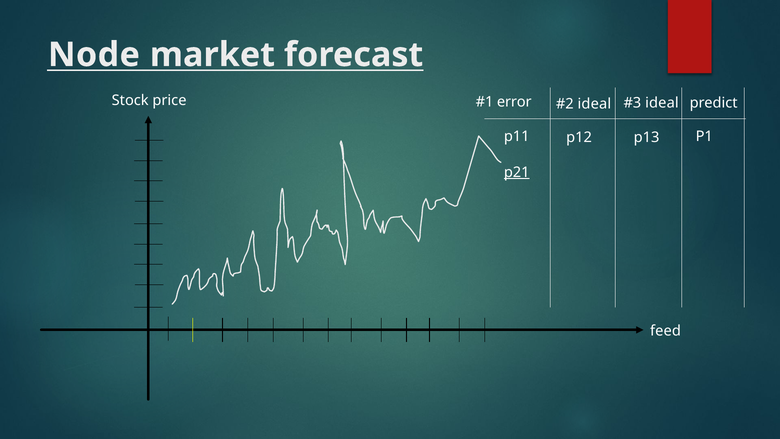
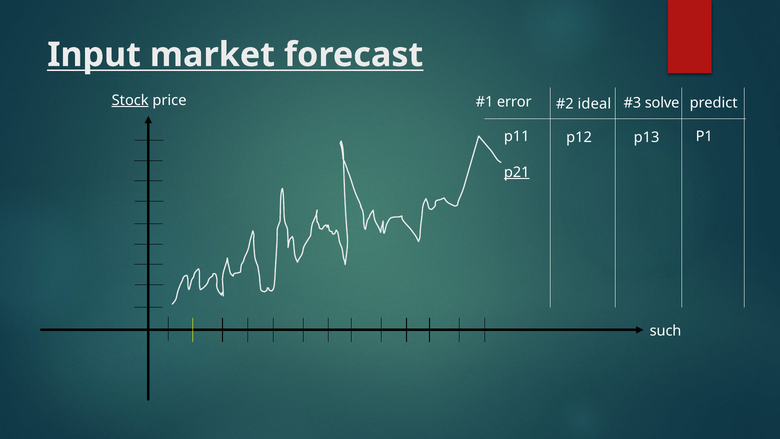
Node: Node -> Input (94, 55)
Stock underline: none -> present (130, 100)
ideal: ideal -> solve (662, 103)
feed: feed -> such (666, 331)
